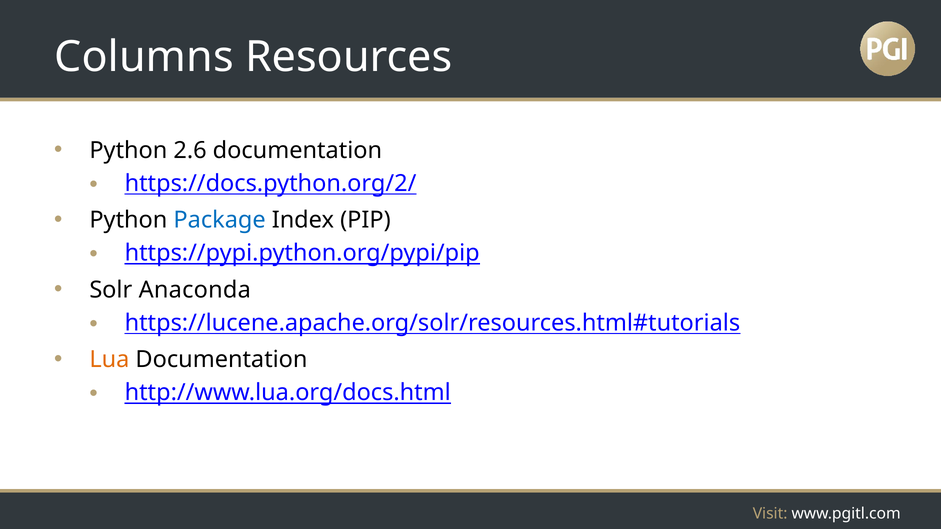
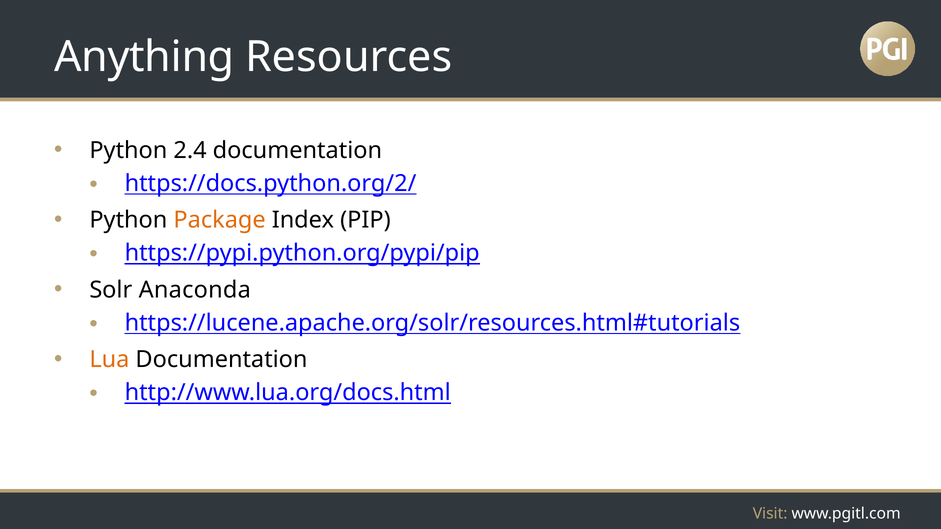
Columns: Columns -> Anything (144, 57)
2.6: 2.6 -> 2.4 (190, 151)
Package colour: blue -> orange (220, 220)
